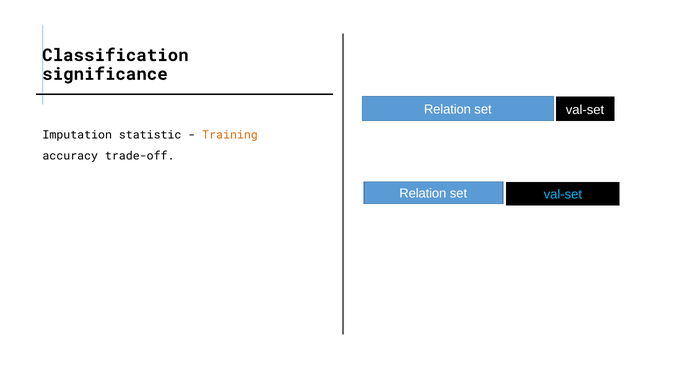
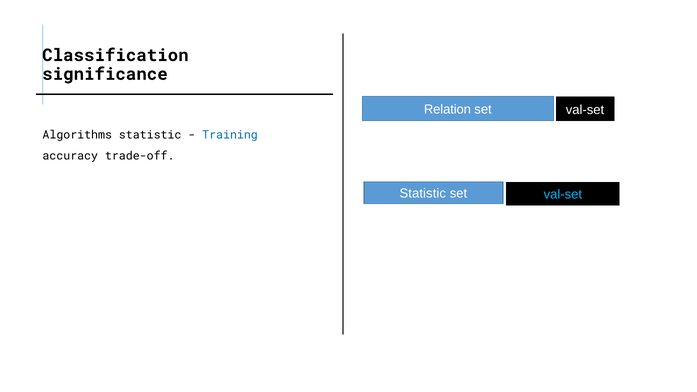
Imputation: Imputation -> Algorithms (77, 135)
Training colour: orange -> blue (230, 135)
Relation: Relation -> Statistic (423, 194)
